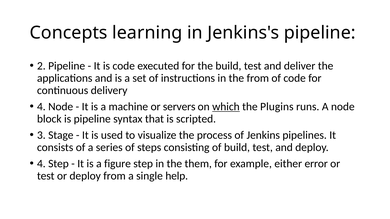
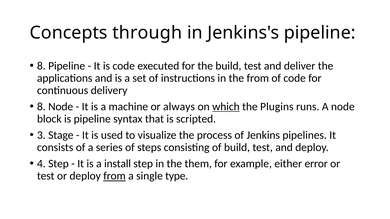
learning: learning -> through (147, 33)
2: 2 -> 8 (41, 66)
4: 4 -> 8 (41, 107)
servers: servers -> always (179, 107)
figure: figure -> install (118, 164)
from underline: none -> present (115, 176)
help: help -> type (177, 176)
